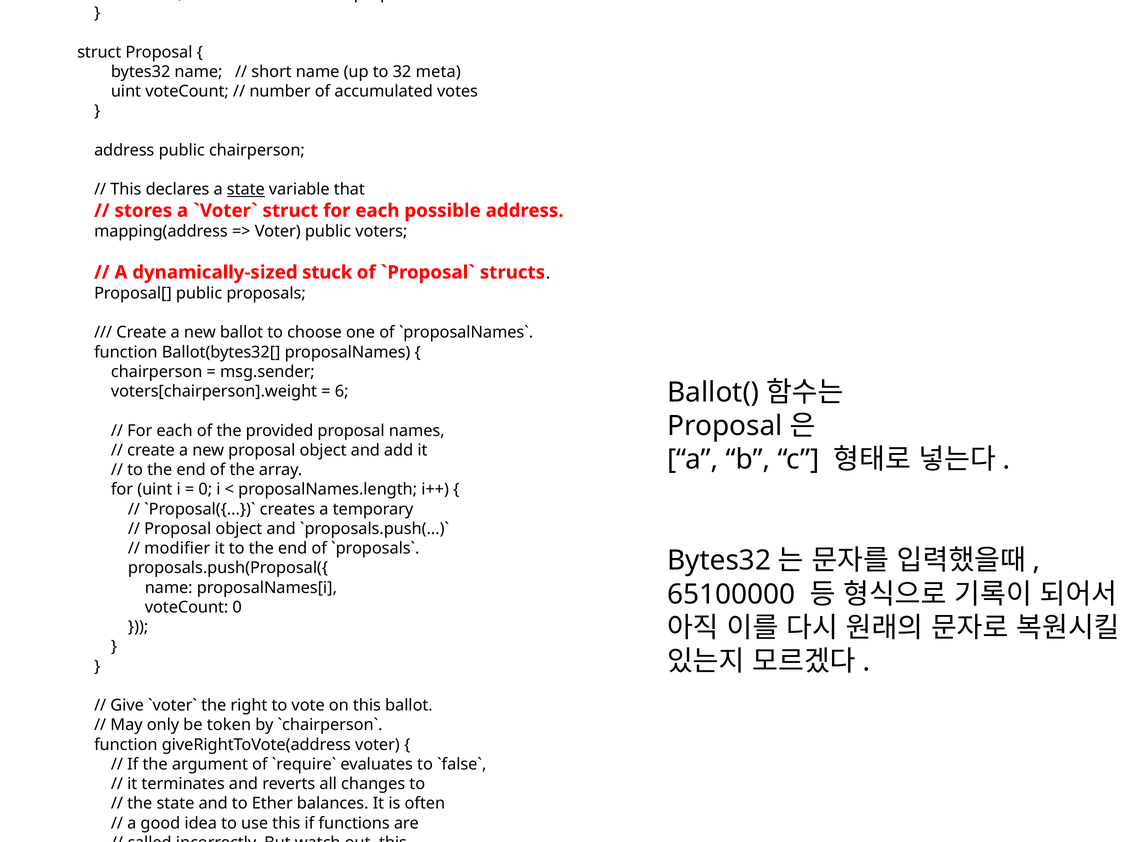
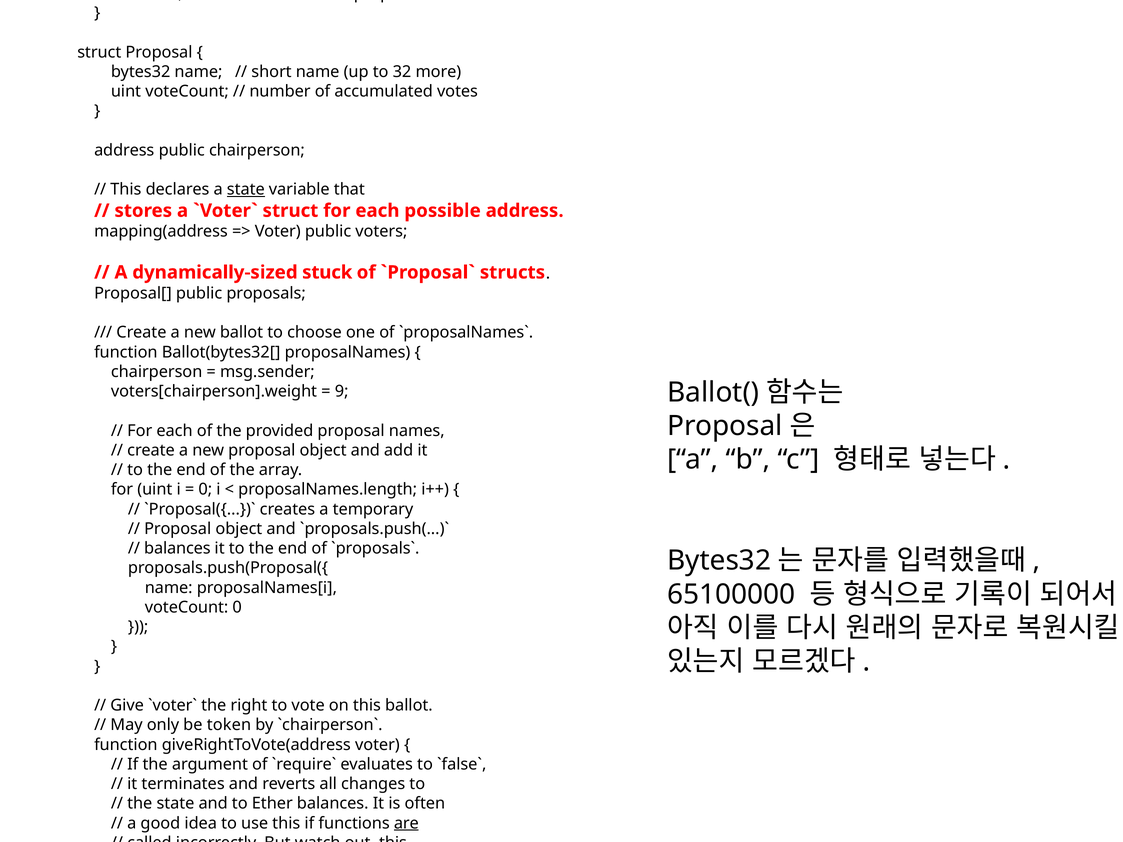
32 meta: meta -> more (438, 72)
6: 6 -> 9 (342, 391)
modifier: modifier -> balances (177, 549)
are underline: none -> present (406, 823)
